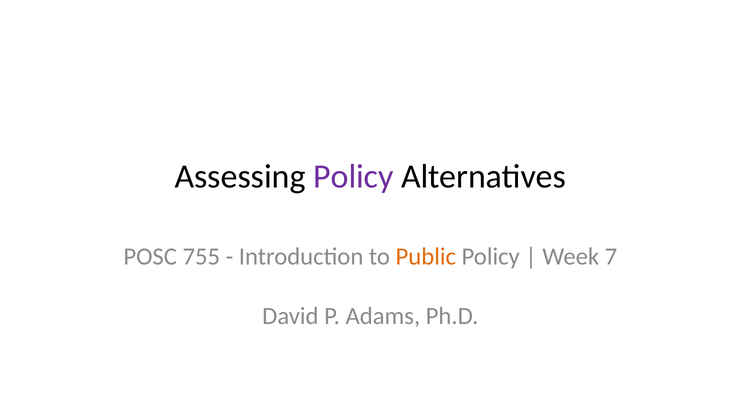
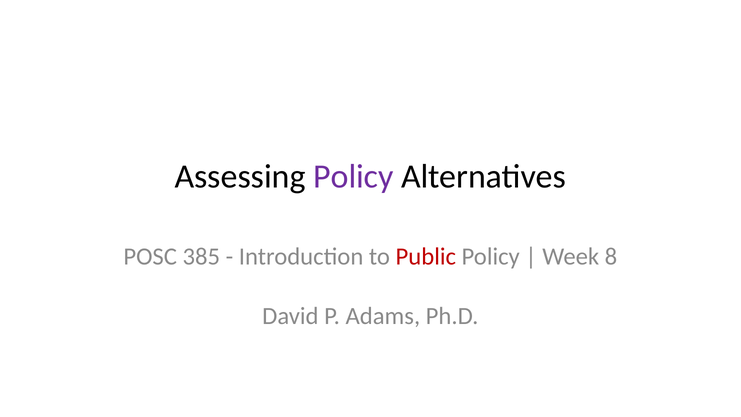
755: 755 -> 385 (201, 256)
Public colour: orange -> red (426, 256)
7: 7 -> 8 (611, 256)
